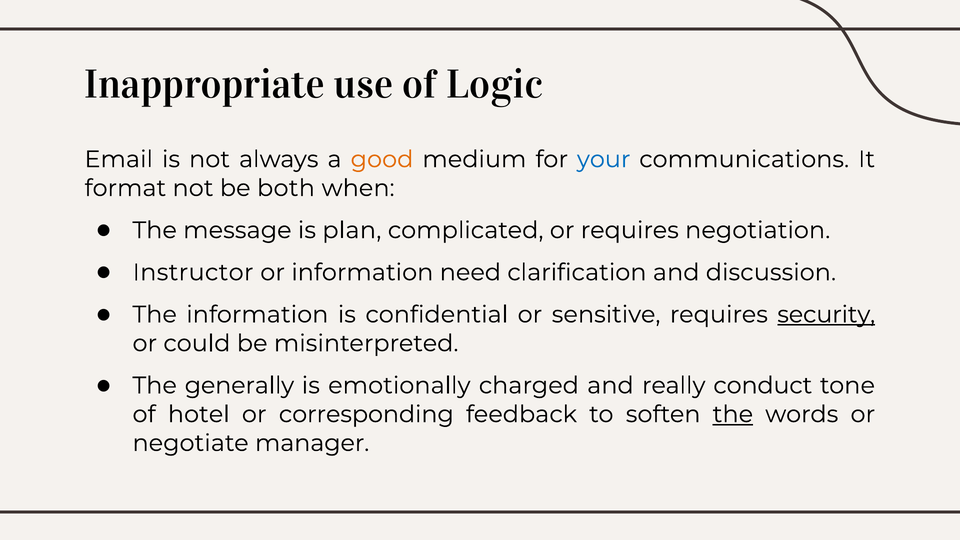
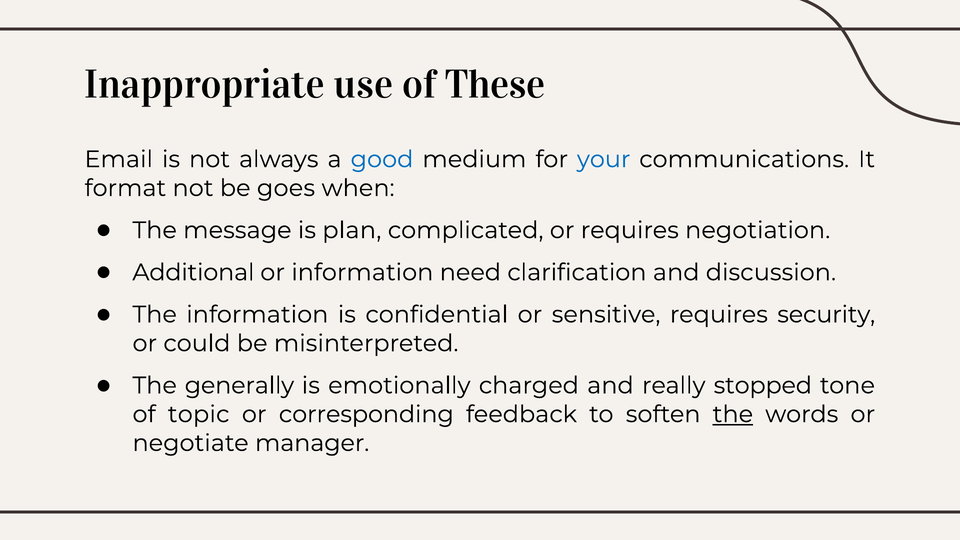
Logic: Logic -> These (495, 85)
good colour: orange -> blue (382, 159)
both: both -> goes (286, 188)
Instructor: Instructor -> Additional (193, 272)
security underline: present -> none (826, 315)
conduct: conduct -> stopped (763, 385)
hotel: hotel -> topic (199, 414)
